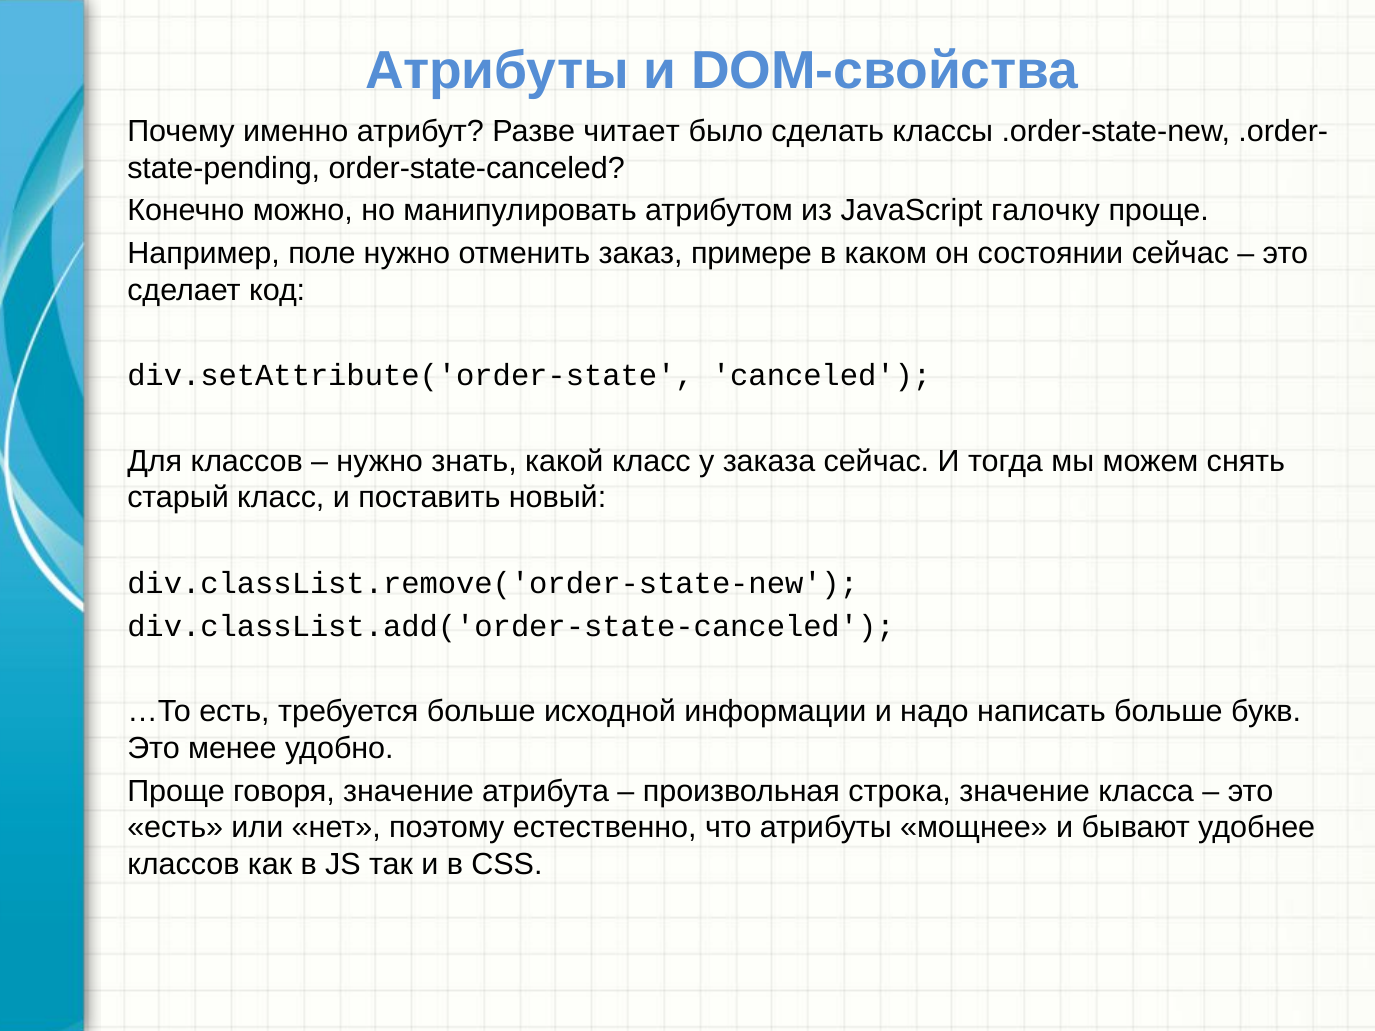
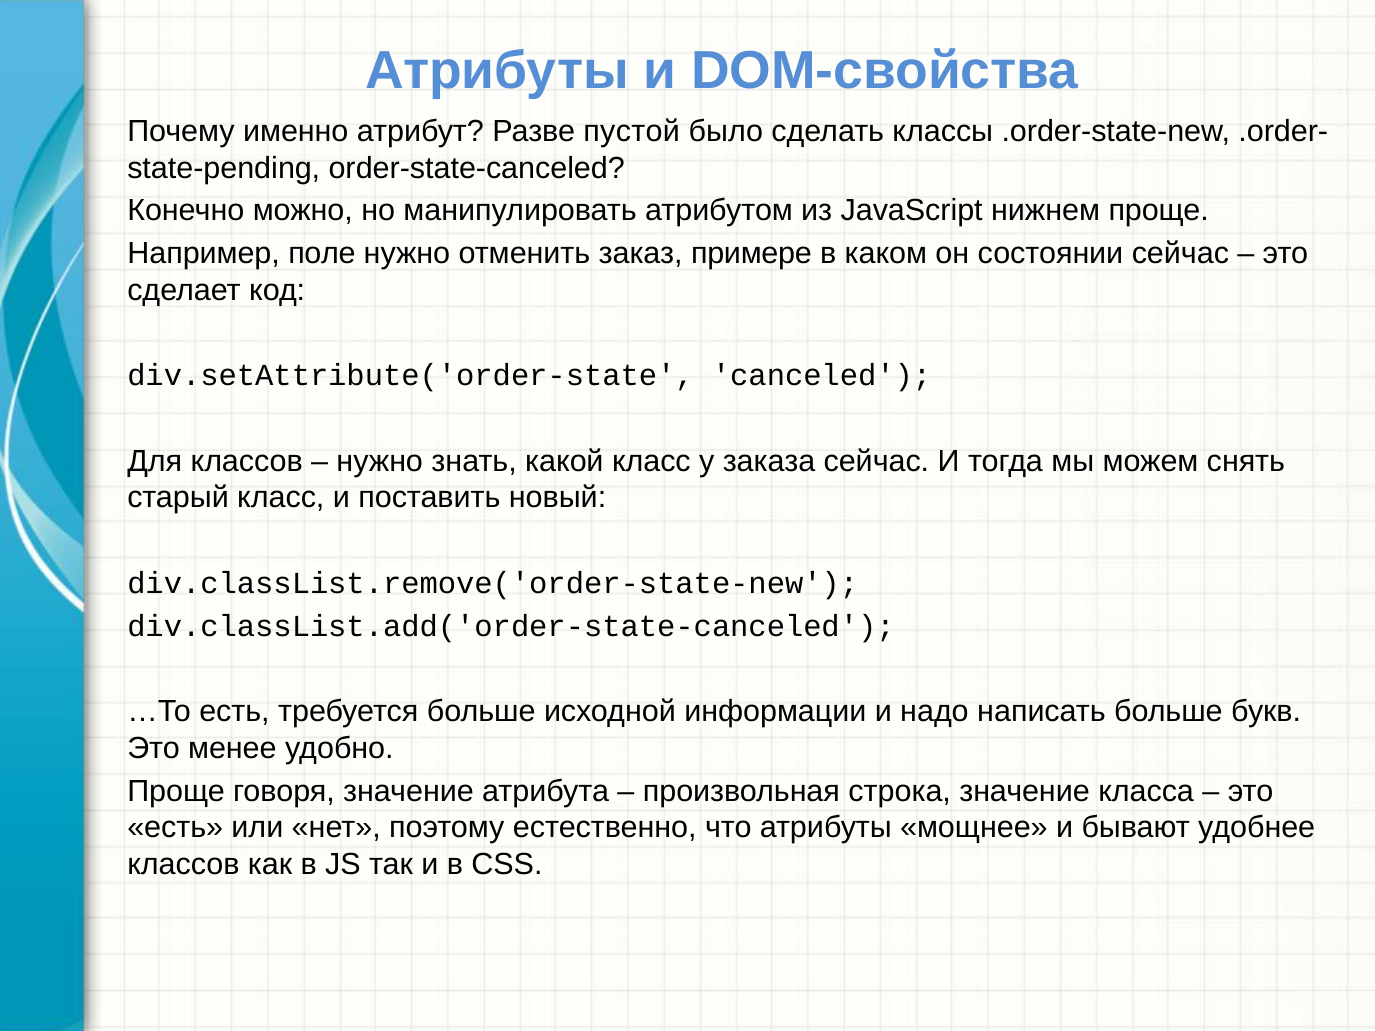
читает: читает -> пустой (632, 131)
галочку: галочку -> нижнем (1046, 211)
